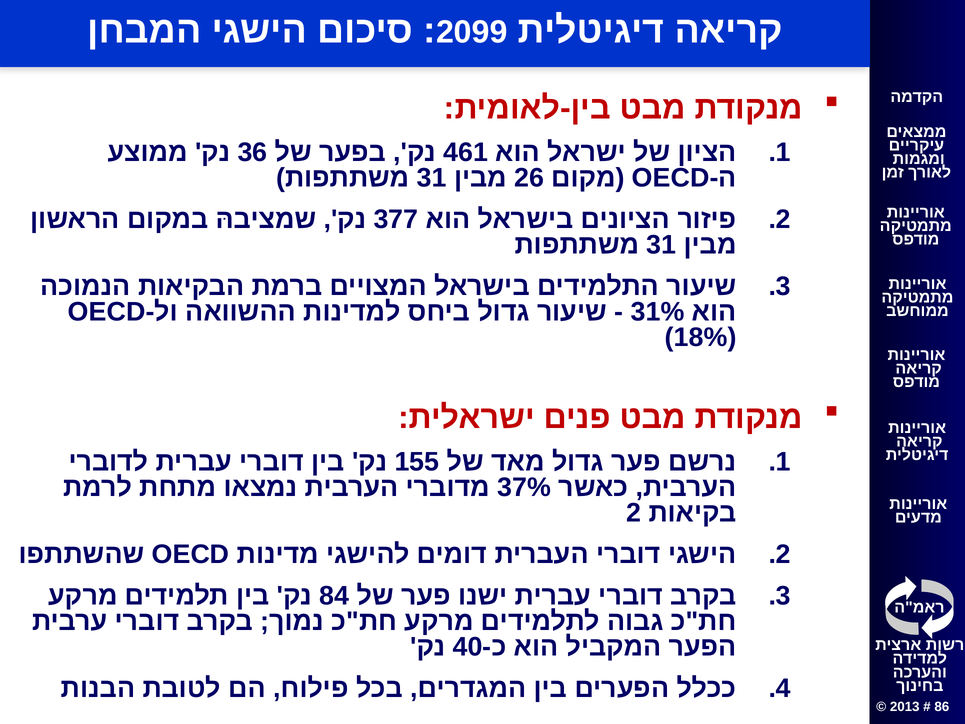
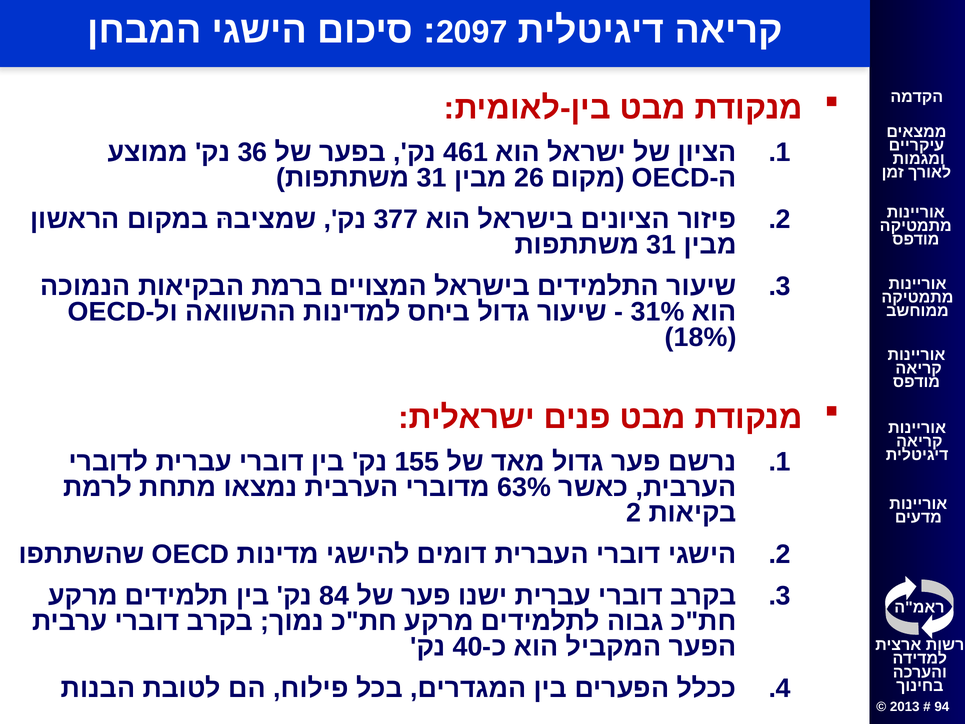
2099: 2099 -> 2097 (472, 32)
37%: 37% -> 63% (524, 487)
86: 86 -> 94 (942, 706)
